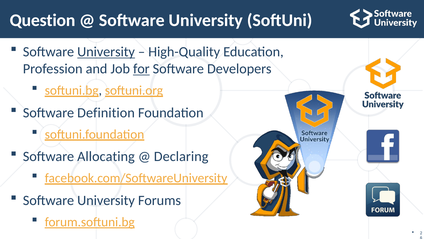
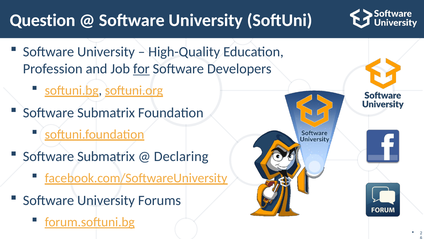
University underline: present -> none (106, 52)
Definition: Definition -> Submatrix (106, 112)
Allocating: Allocating -> Submatrix (106, 156)
